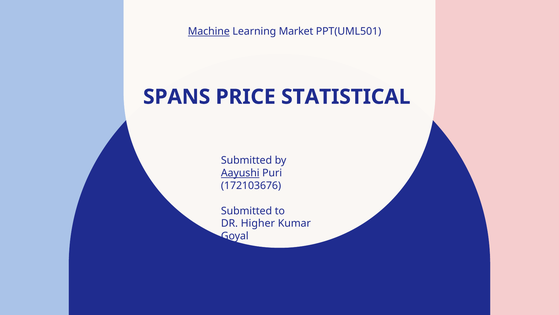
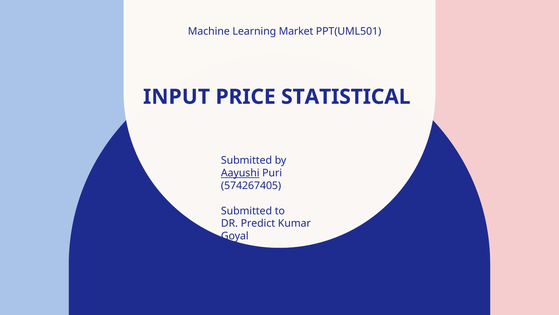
Machine underline: present -> none (209, 31)
SPANS: SPANS -> INPUT (177, 97)
172103676: 172103676 -> 574267405 (251, 185)
Higher: Higher -> Predict (258, 223)
